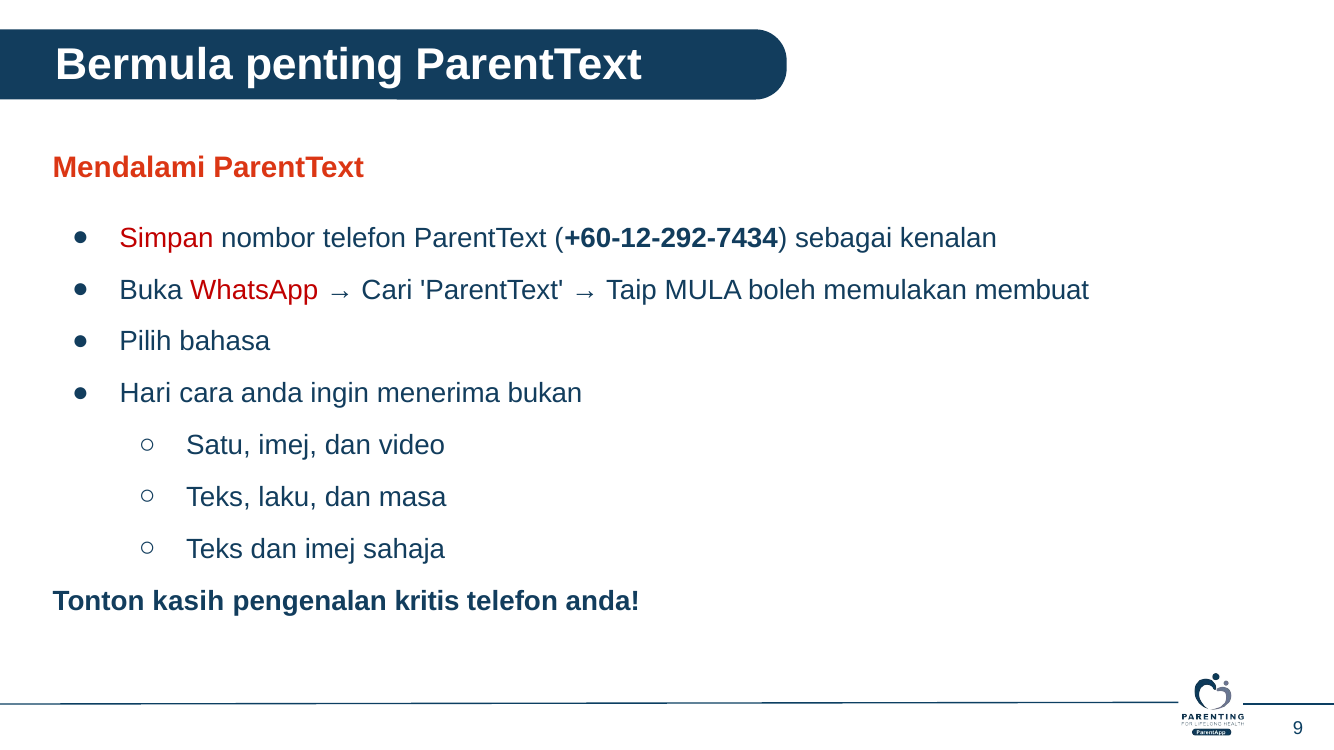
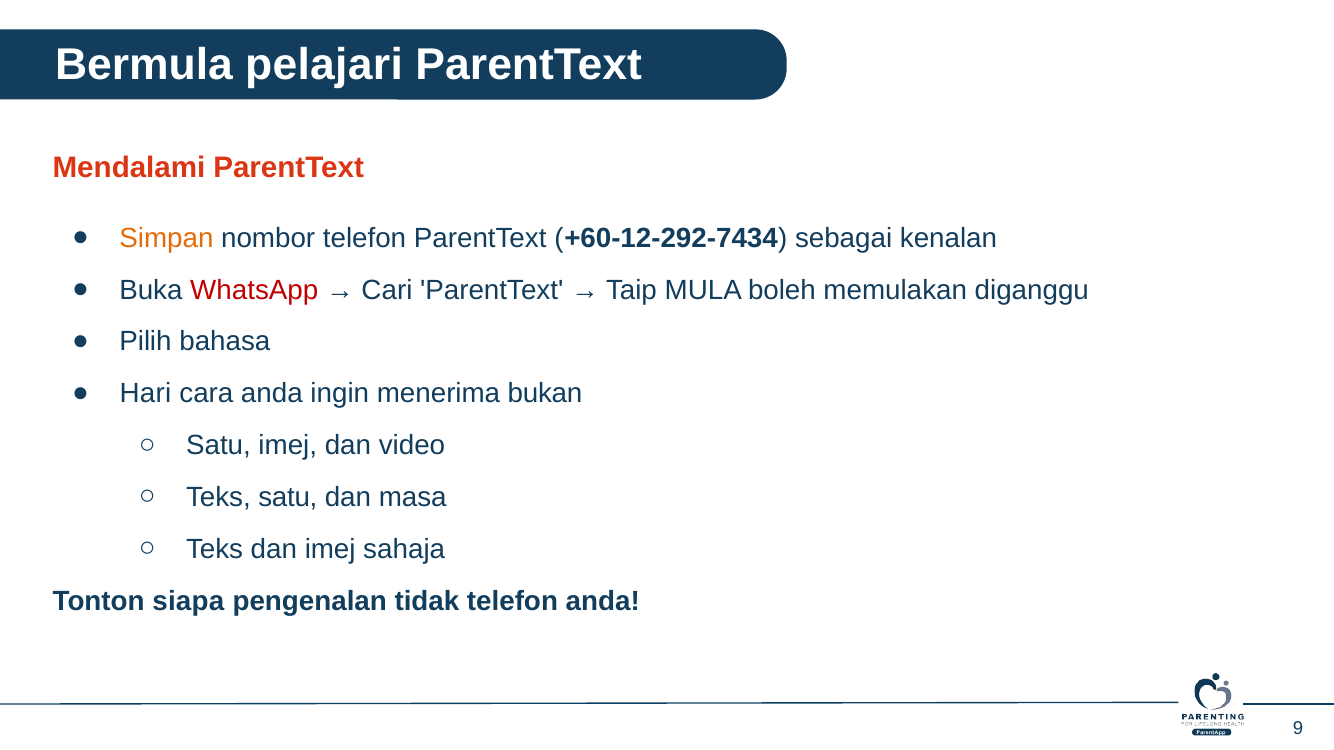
penting: penting -> pelajari (324, 65)
Simpan colour: red -> orange (166, 238)
membuat: membuat -> diganggu (1032, 290)
Teks laku: laku -> satu (288, 498)
kasih: kasih -> siapa (188, 601)
kritis: kritis -> tidak (427, 601)
